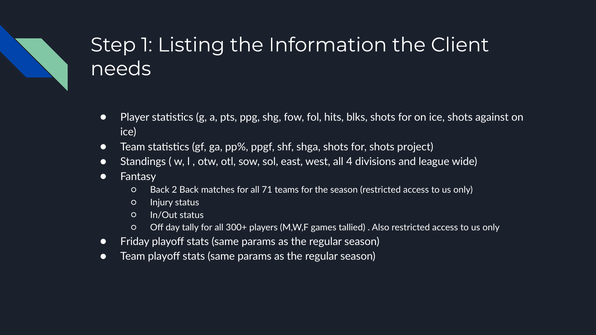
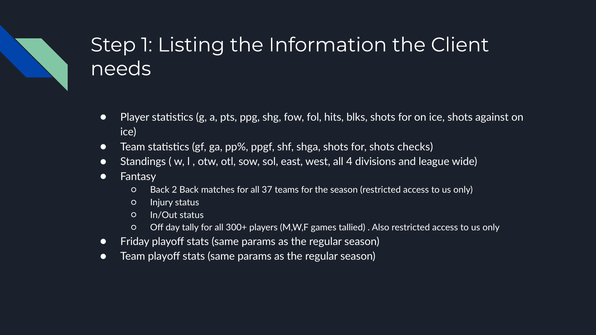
project: project -> checks (415, 147)
71: 71 -> 37 (267, 190)
